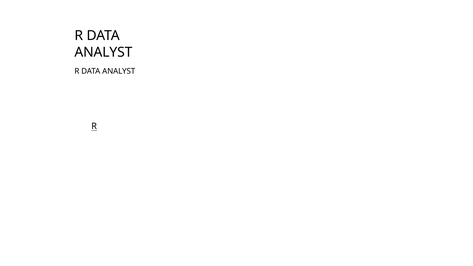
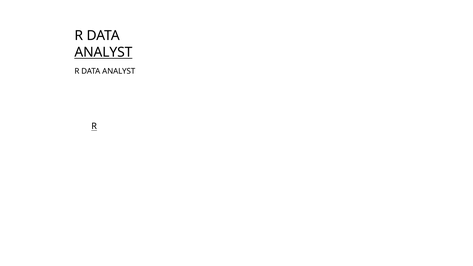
ANALYST underline: none -> present (103, 52)
